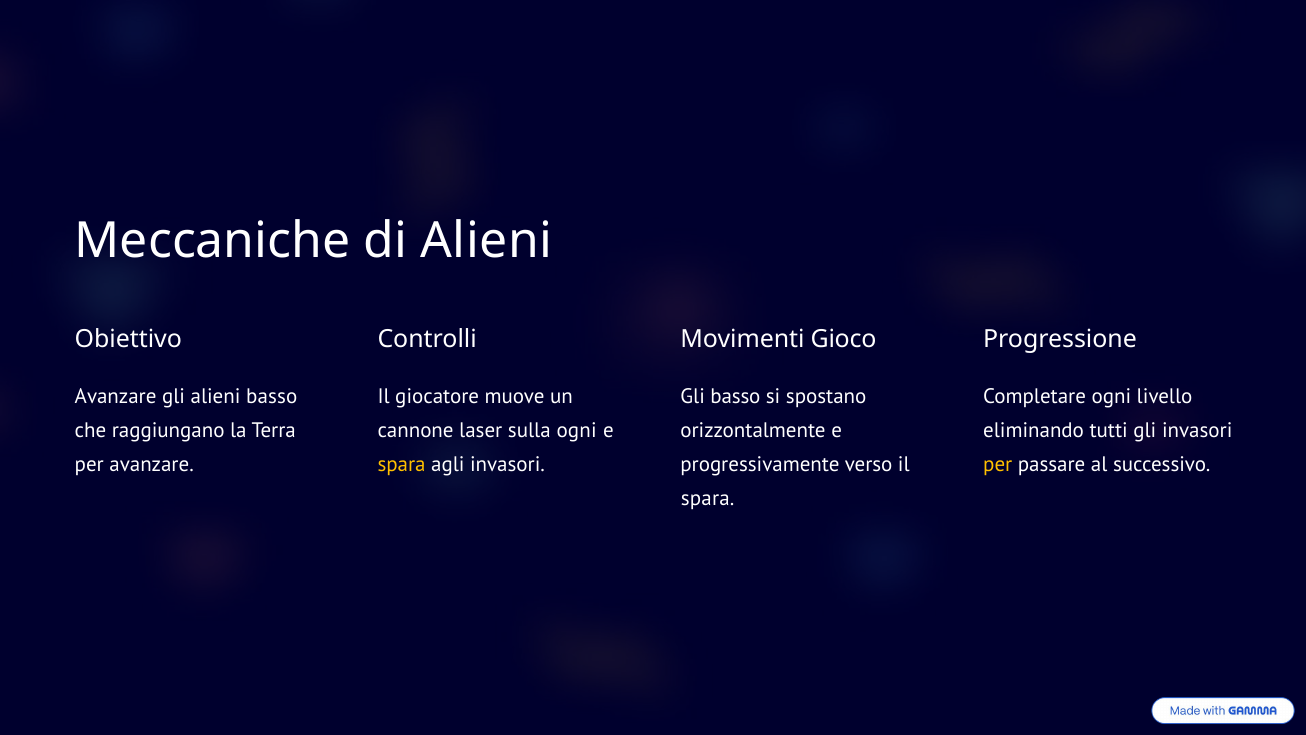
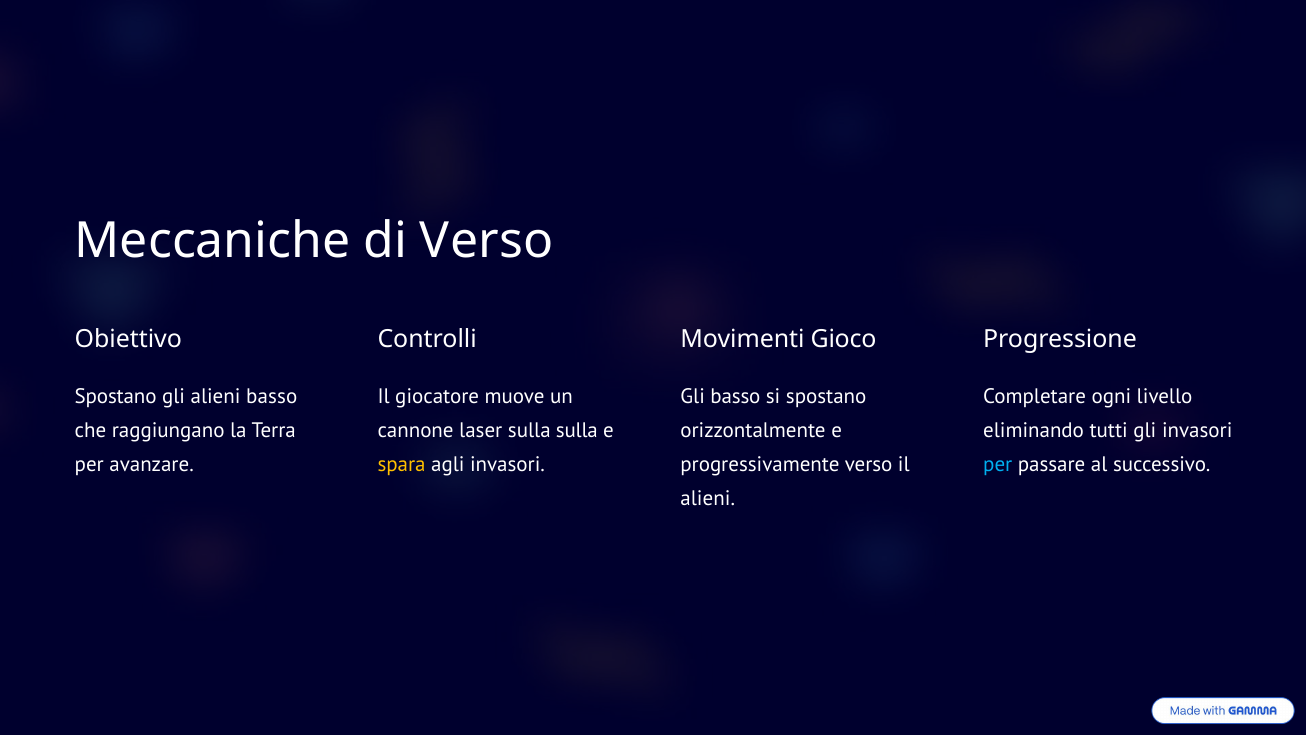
di Alieni: Alieni -> Verso (487, 241)
Avanzare: Avanzare -> Spostano (116, 397)
sulla ogni: ogni -> sulla (577, 431)
per colour: yellow -> light blue (998, 465)
spara: spara -> alieni (708, 499)
